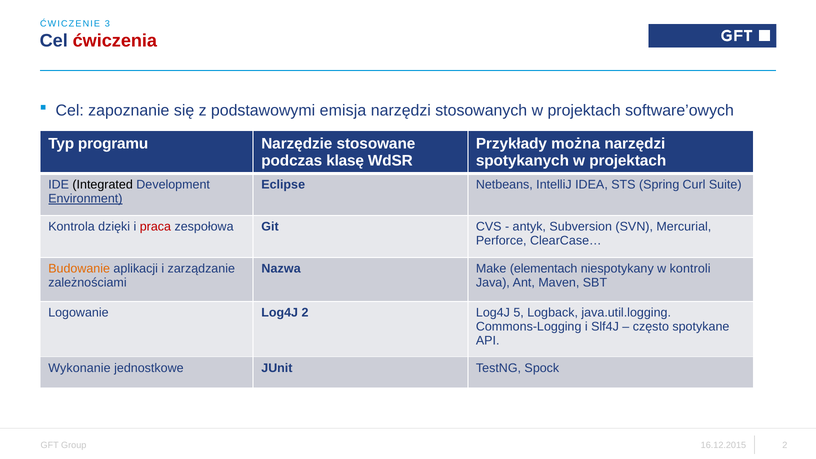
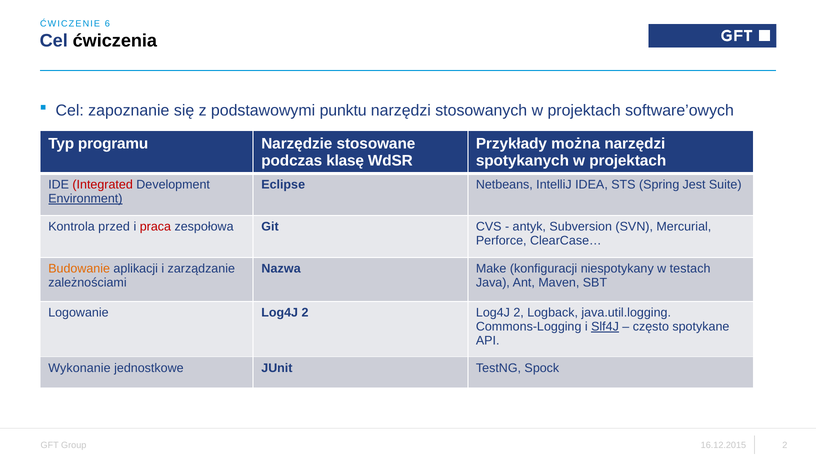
3: 3 -> 6 (107, 24)
ćwiczenia colour: red -> black (115, 41)
emisja: emisja -> punktu (343, 111)
Integrated colour: black -> red (103, 185)
Curl: Curl -> Jest (694, 185)
dzięki: dzięki -> przed (114, 227)
elementach: elementach -> konfiguracji (544, 269)
kontroli: kontroli -> testach (690, 269)
2 Log4J 5: 5 -> 2 (519, 313)
Slf4J underline: none -> present (605, 327)
